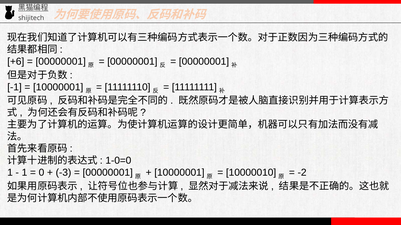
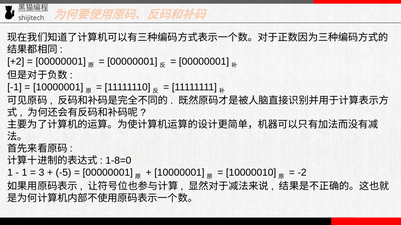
+6: +6 -> +2 (16, 62)
1-0=0: 1-0=0 -> 1-8=0 (118, 161)
0: 0 -> 3 (41, 173)
-3: -3 -> -5 (63, 173)
